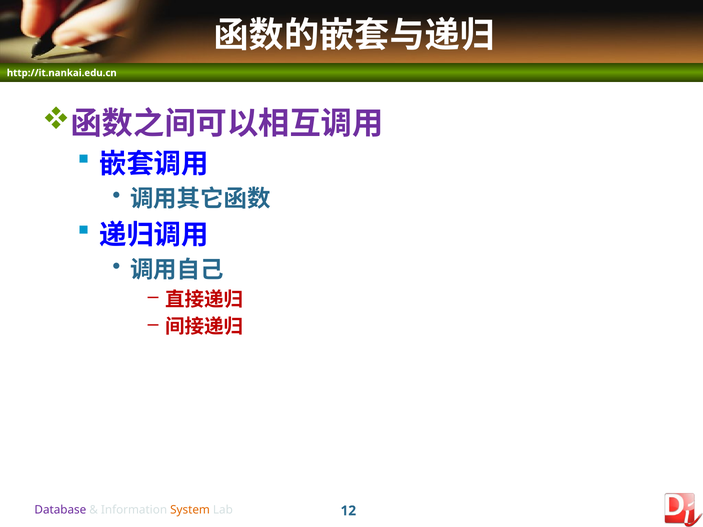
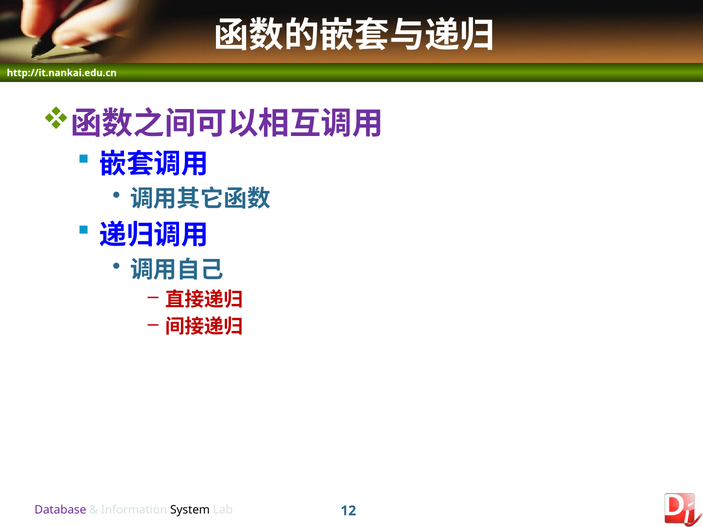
System colour: orange -> black (190, 510)
